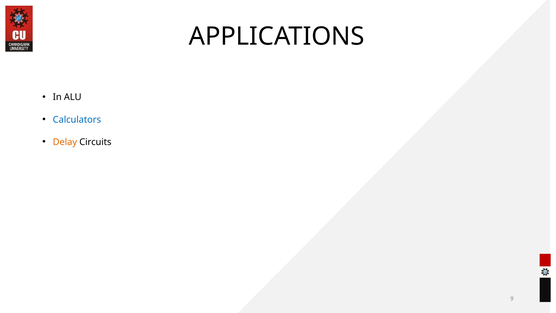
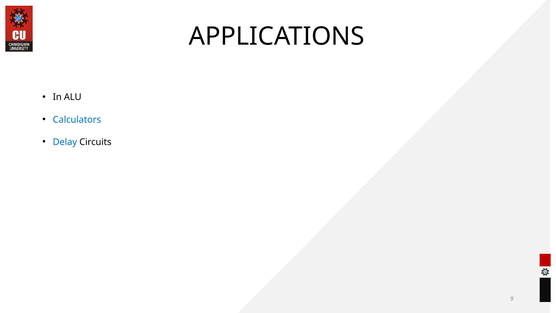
Delay colour: orange -> blue (65, 142)
